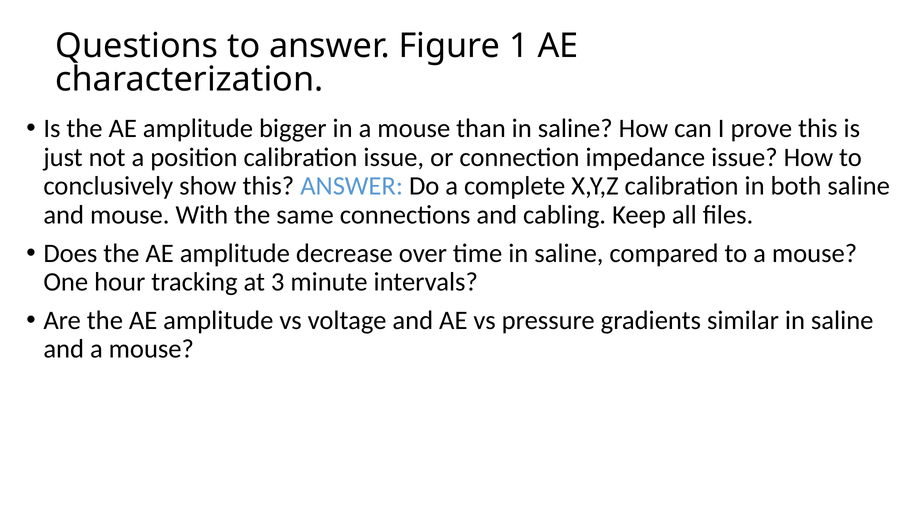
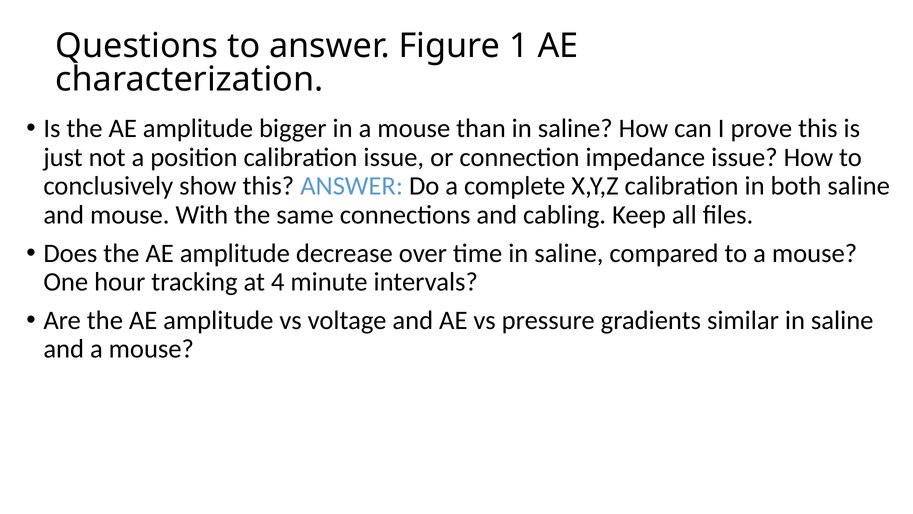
3: 3 -> 4 (278, 282)
